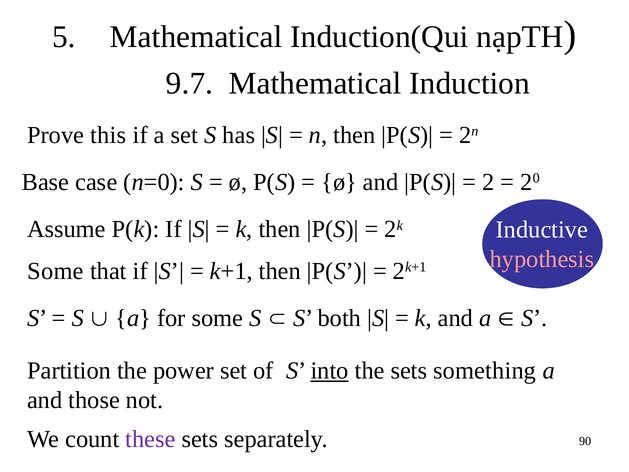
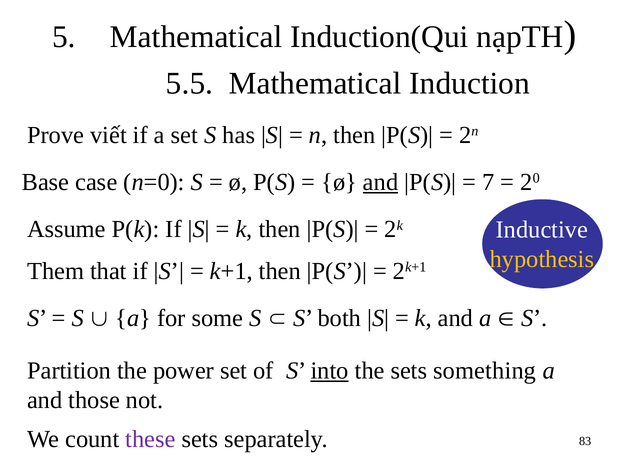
9.7: 9.7 -> 5.5 (190, 83)
this: this -> viết (109, 135)
and underline: none -> present (381, 182)
2: 2 -> 7 (488, 182)
hypothesis colour: pink -> yellow (542, 259)
Some: Some -> Them (56, 271)
90: 90 -> 83 (585, 441)
